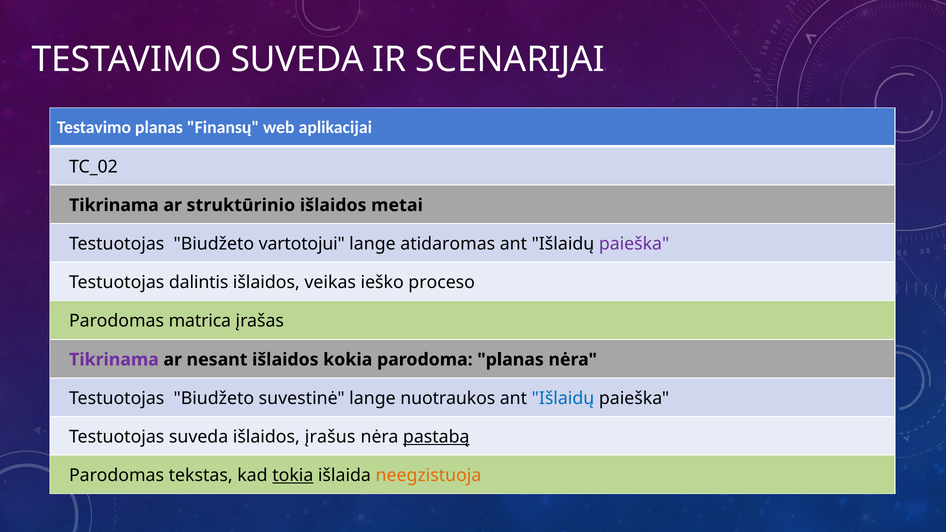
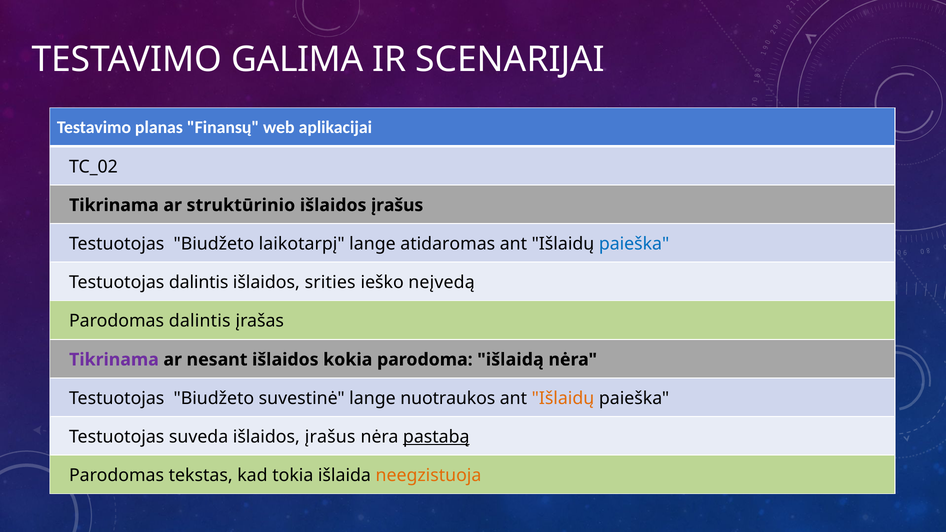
TESTAVIMO SUVEDA: SUVEDA -> GALIMA (297, 60)
metai: metai -> įrašus (397, 205)
vartotojui: vartotojui -> laikotarpį (302, 244)
paieška colour: purple -> blue (634, 244)
veikas: veikas -> srities (330, 282)
proceso: proceso -> neįvedą (442, 282)
Parodomas matrica: matrica -> dalintis (200, 321)
parodoma planas: planas -> išlaidą (510, 360)
Išlaidų colour: blue -> orange (563, 398)
tokia underline: present -> none (293, 476)
